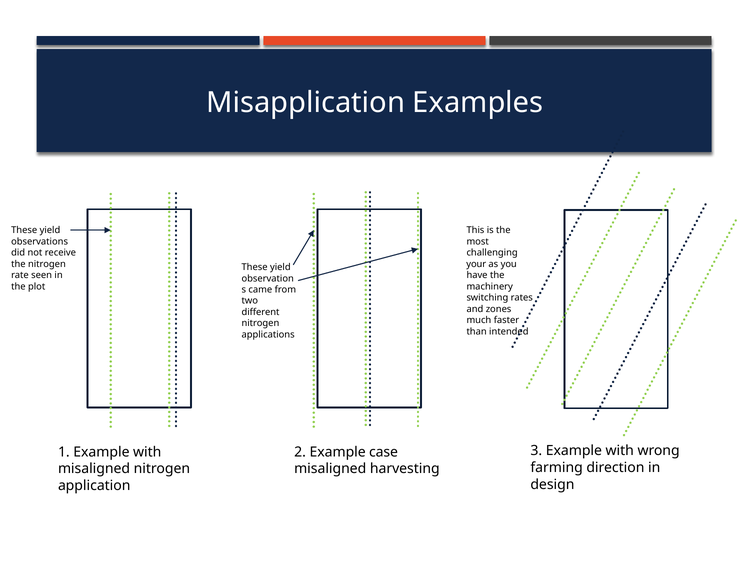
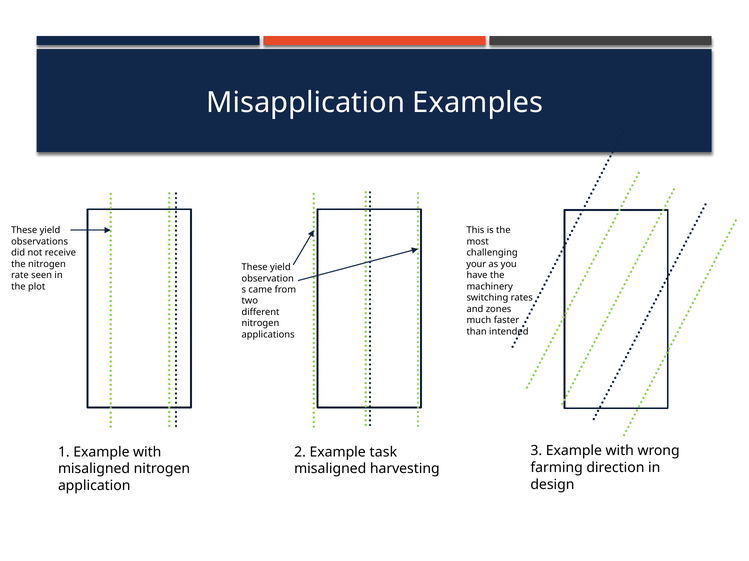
case: case -> task (383, 453)
